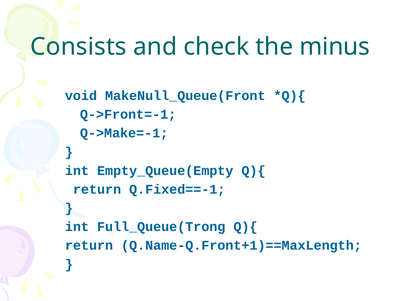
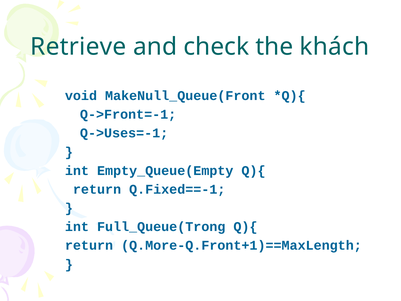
Consists: Consists -> Retrieve (78, 47)
minus: minus -> khách (335, 47)
Q->Make=-1: Q->Make=-1 -> Q->Uses=-1 (124, 133)
Q.Name-Q.Front+1)==MaxLength: Q.Name-Q.Front+1)==MaxLength -> Q.More-Q.Front+1)==MaxLength (241, 245)
